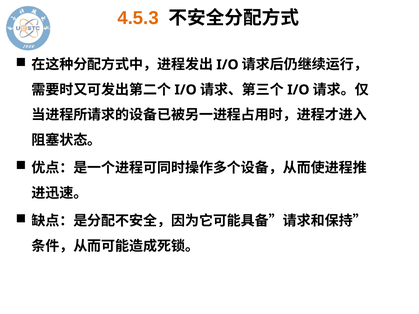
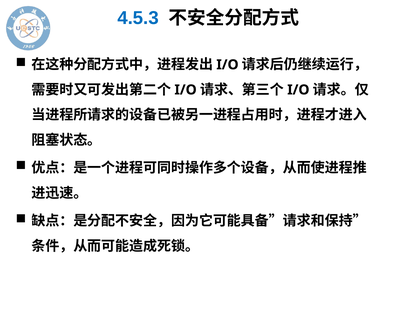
4.5.3 colour: orange -> blue (138, 18)
